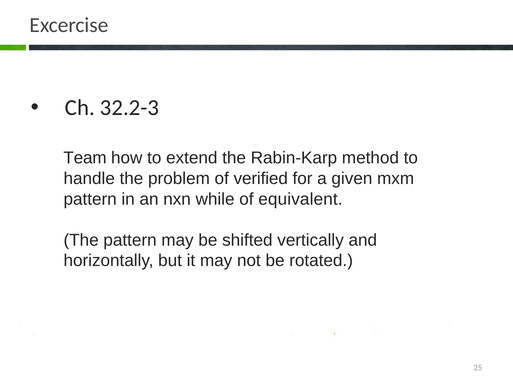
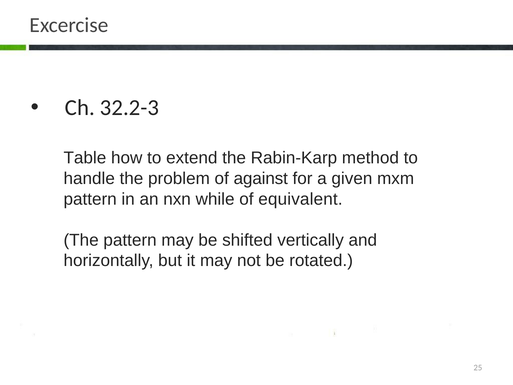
Team: Team -> Table (85, 158)
verified: verified -> against (261, 178)
